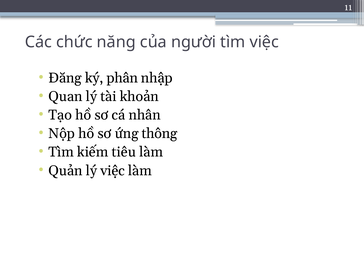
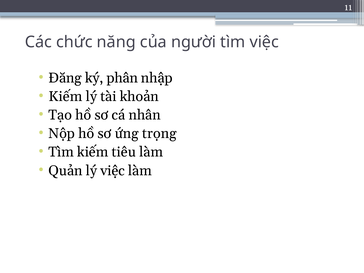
Quan: Quan -> Kiếm (65, 97)
thông: thông -> trọng (159, 134)
